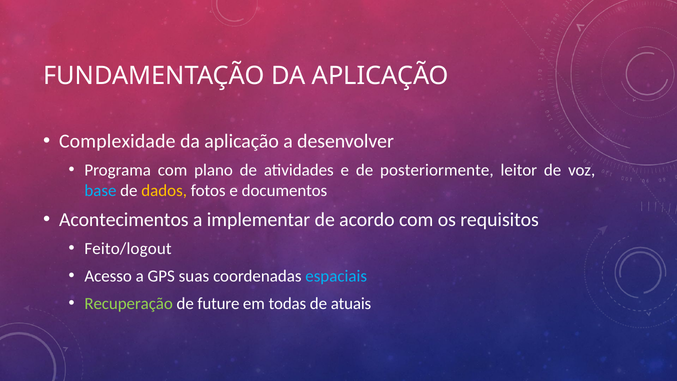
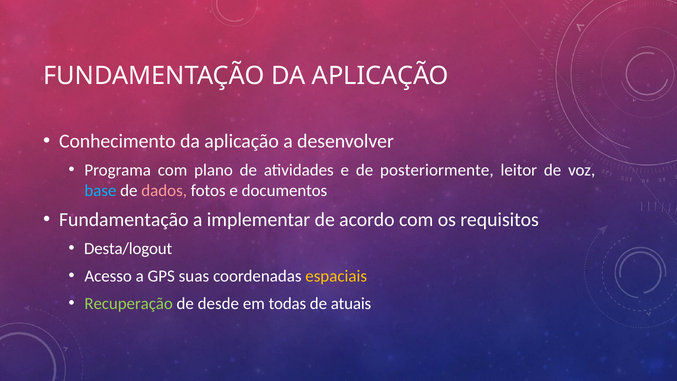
Complexidade: Complexidade -> Conhecimento (117, 141)
dados colour: yellow -> pink (164, 191)
Acontecimentos: Acontecimentos -> Fundamentação (124, 220)
Feito/logout: Feito/logout -> Desta/logout (128, 249)
espaciais colour: light blue -> yellow (336, 276)
future: future -> desde (218, 303)
